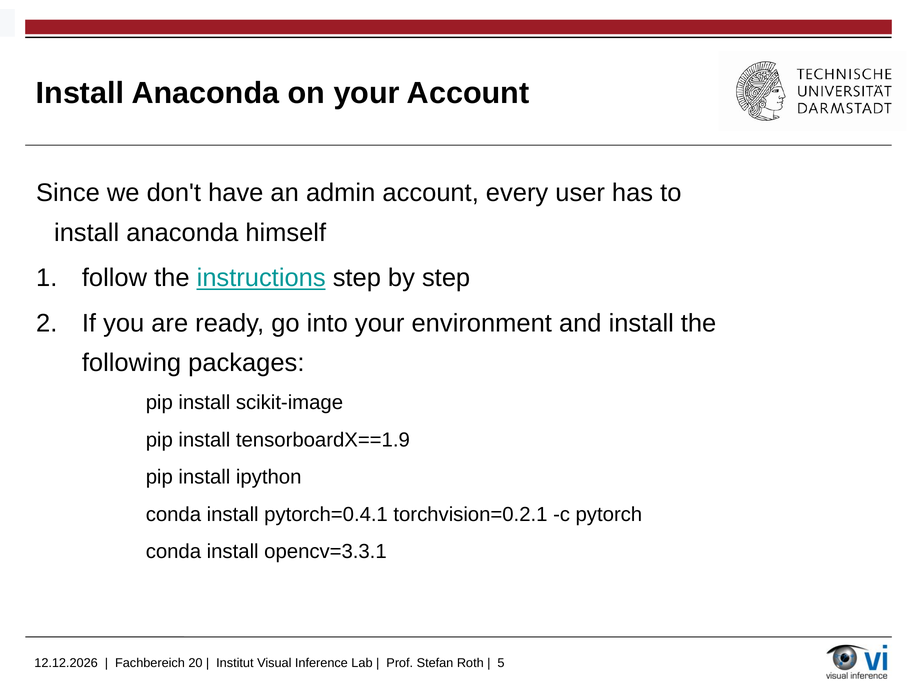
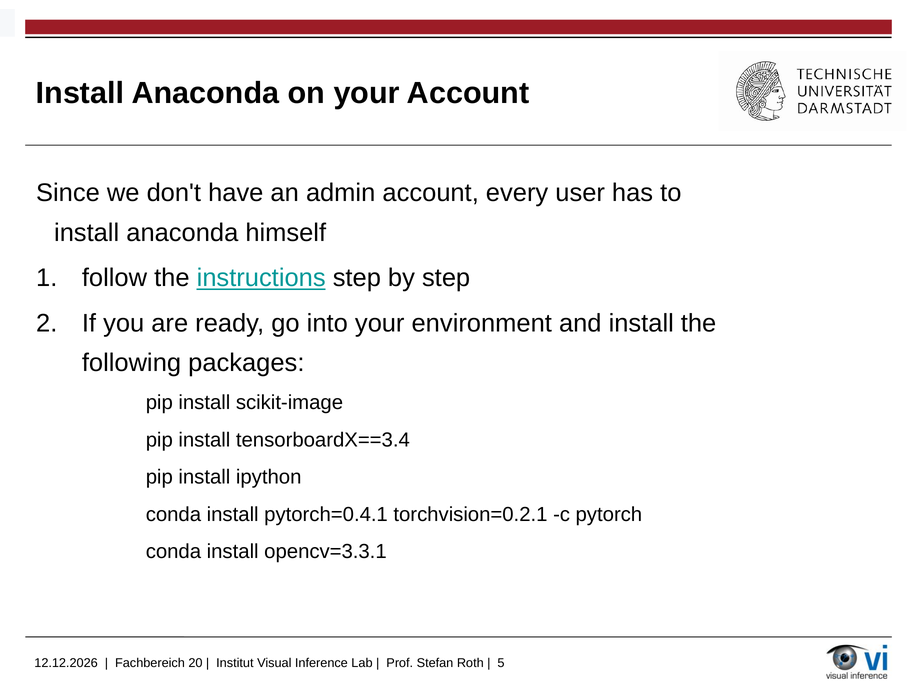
tensorboardX==1.9: tensorboardX==1.9 -> tensorboardX==3.4 (323, 440)
